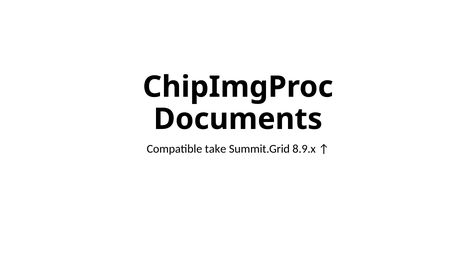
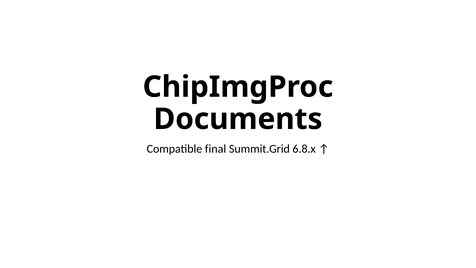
take: take -> final (216, 149)
8.9.x: 8.9.x -> 6.8.x (304, 149)
